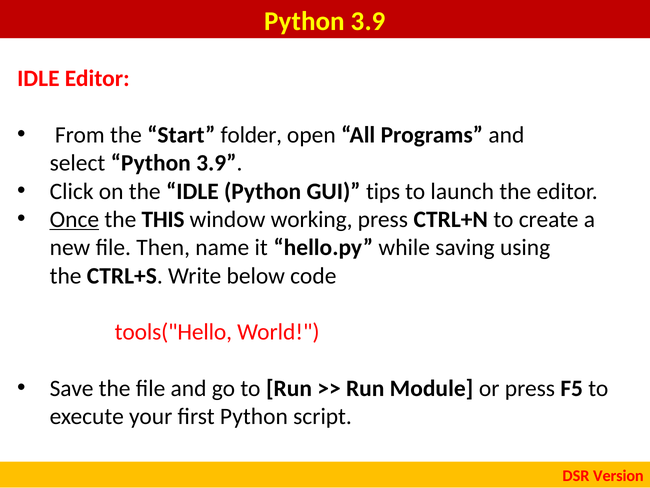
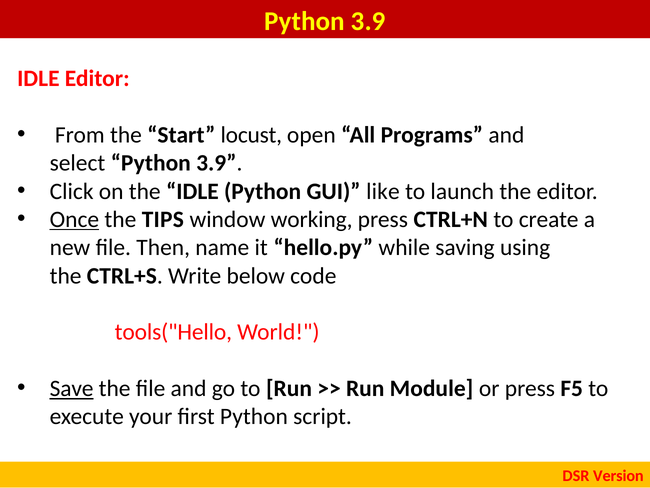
folder: folder -> locust (251, 135)
tips: tips -> like (383, 191)
THIS: THIS -> TIPS (163, 219)
Save underline: none -> present (72, 388)
